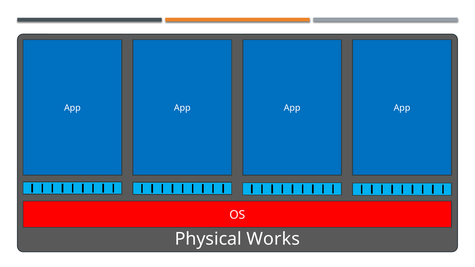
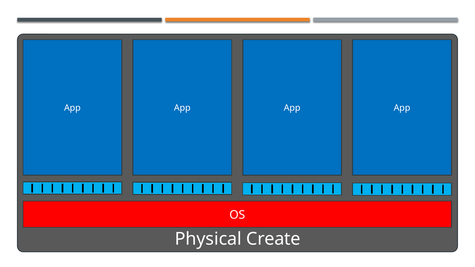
Works: Works -> Create (273, 239)
